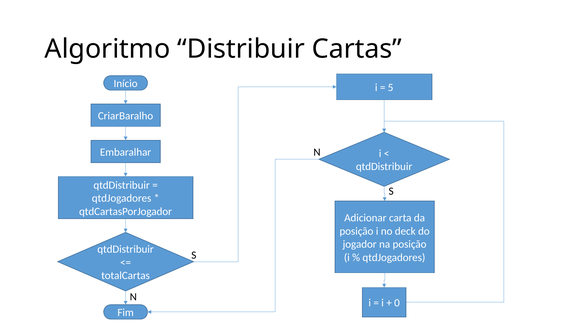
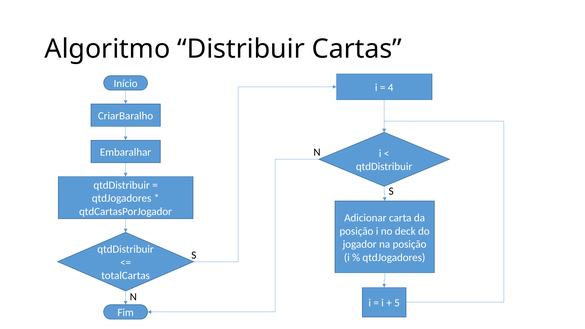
5: 5 -> 4 (391, 88)
0: 0 -> 5 (397, 303)
